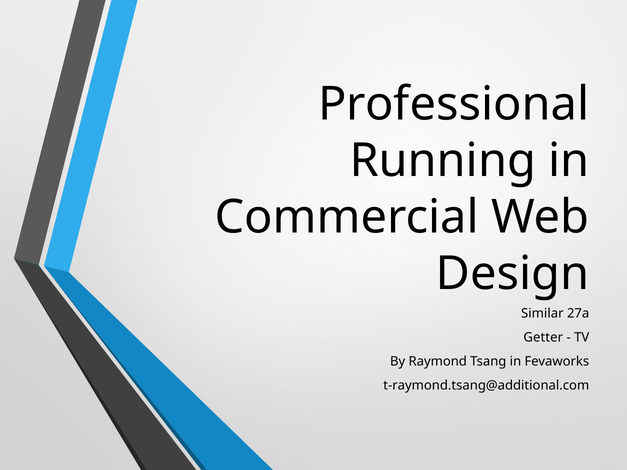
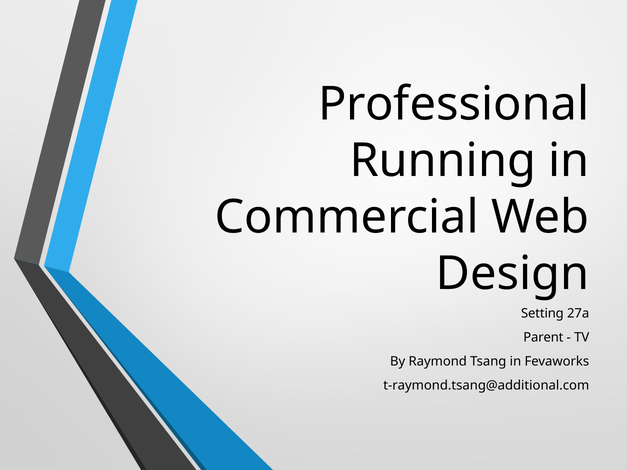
Similar: Similar -> Setting (542, 314)
Getter: Getter -> Parent (543, 338)
